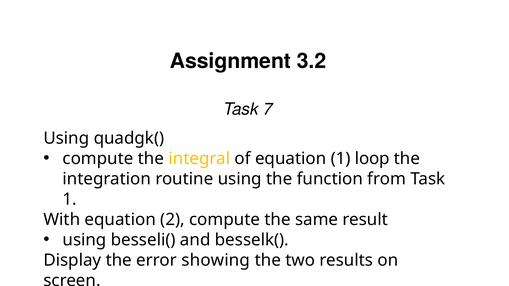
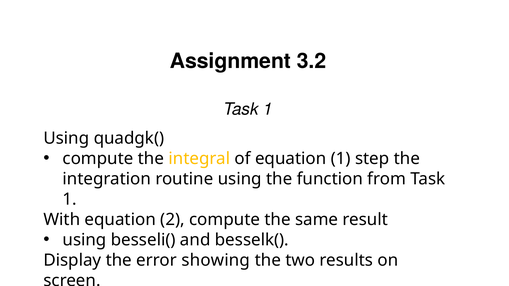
7: 7 -> 1 (268, 109)
loop: loop -> step (372, 159)
